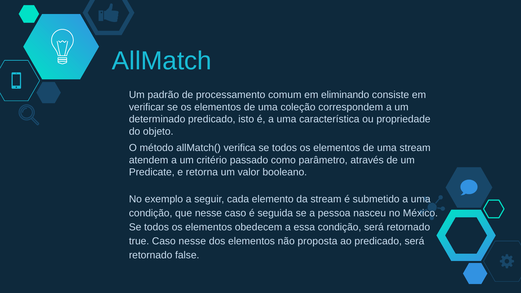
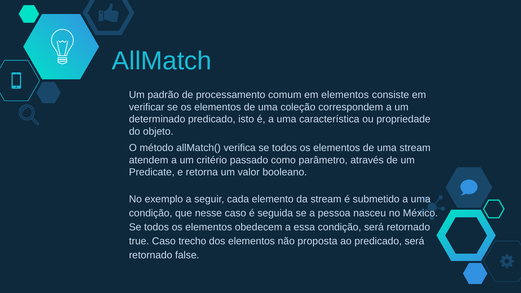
em eliminando: eliminando -> elementos (345, 95)
Caso nesse: nesse -> trecho (192, 241)
